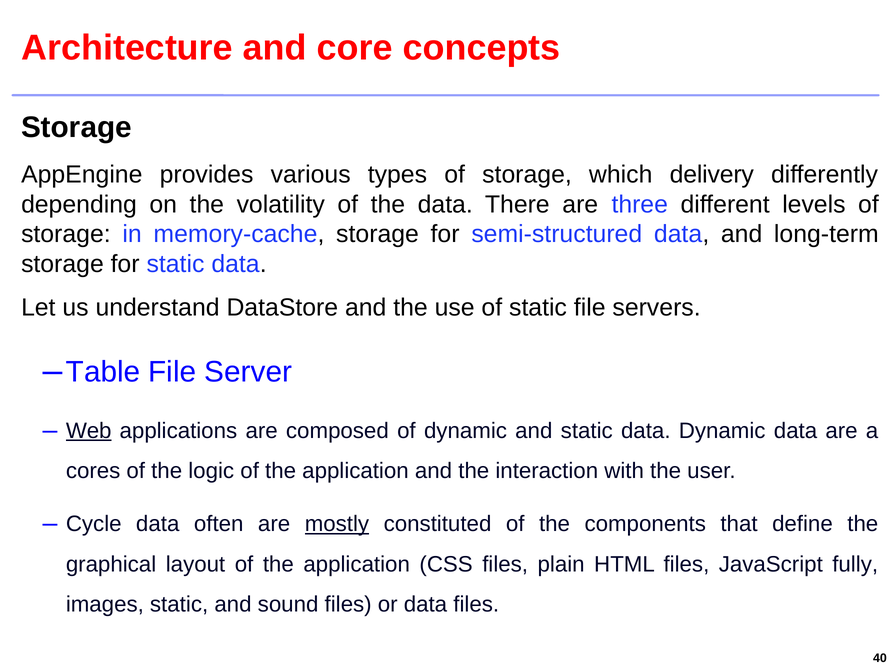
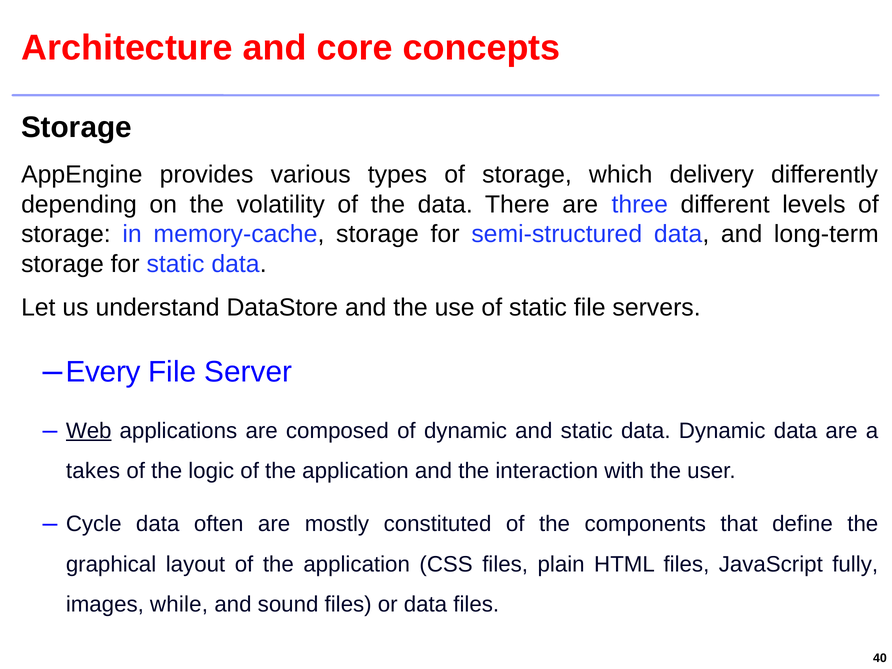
Table: Table -> Every (103, 372)
cores: cores -> takes (93, 471)
mostly underline: present -> none (337, 524)
images static: static -> while (179, 604)
